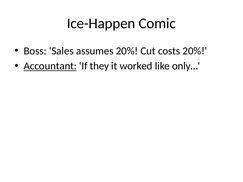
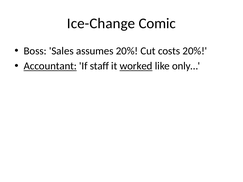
Ice-Happen: Ice-Happen -> Ice-Change (101, 24)
they: they -> staff (99, 66)
worked underline: none -> present (136, 66)
